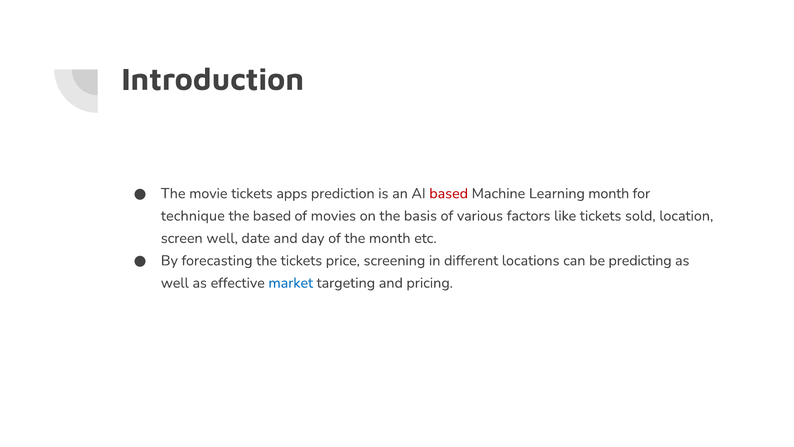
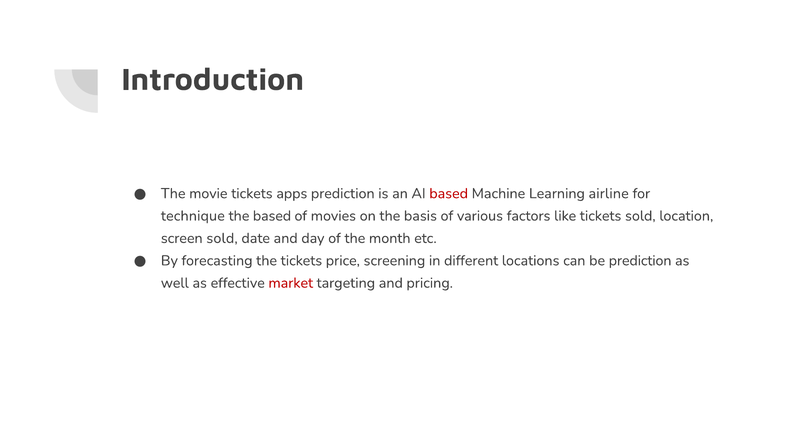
Learning month: month -> airline (609, 193)
screen well: well -> sold (222, 238)
be predicting: predicting -> prediction (640, 260)
market colour: blue -> red (291, 283)
